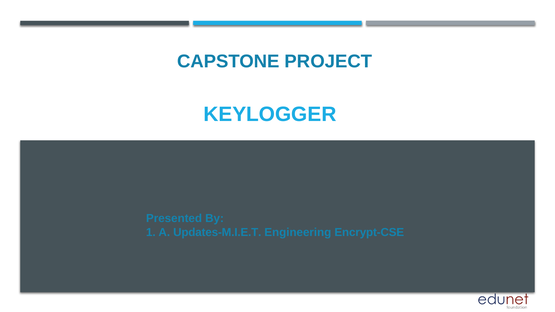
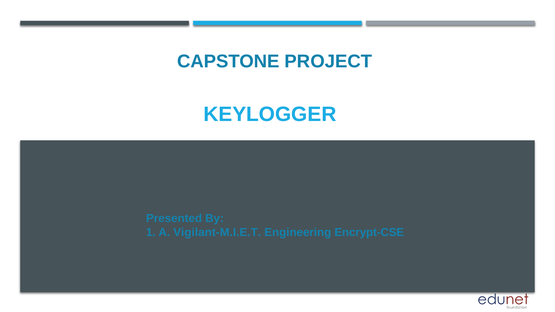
Updates-M.I.E.T: Updates-M.I.E.T -> Vigilant-M.I.E.T (217, 232)
